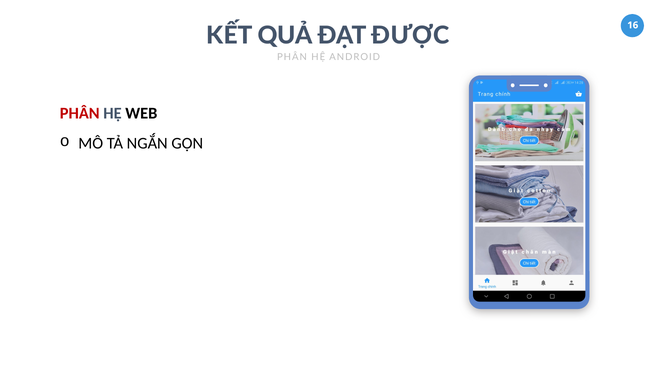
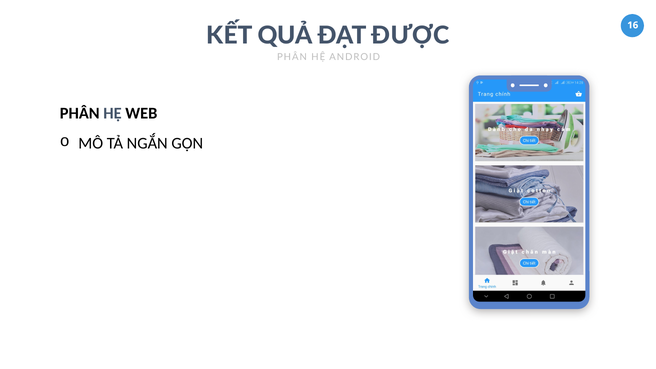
PHÂN colour: red -> black (80, 113)
